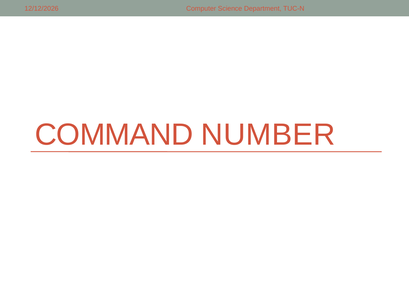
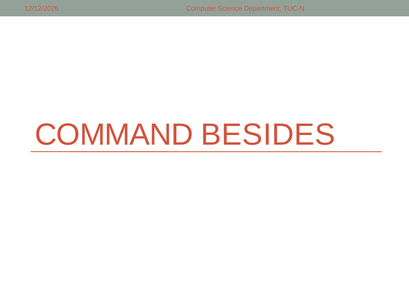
NUMBER: NUMBER -> BESIDES (268, 135)
